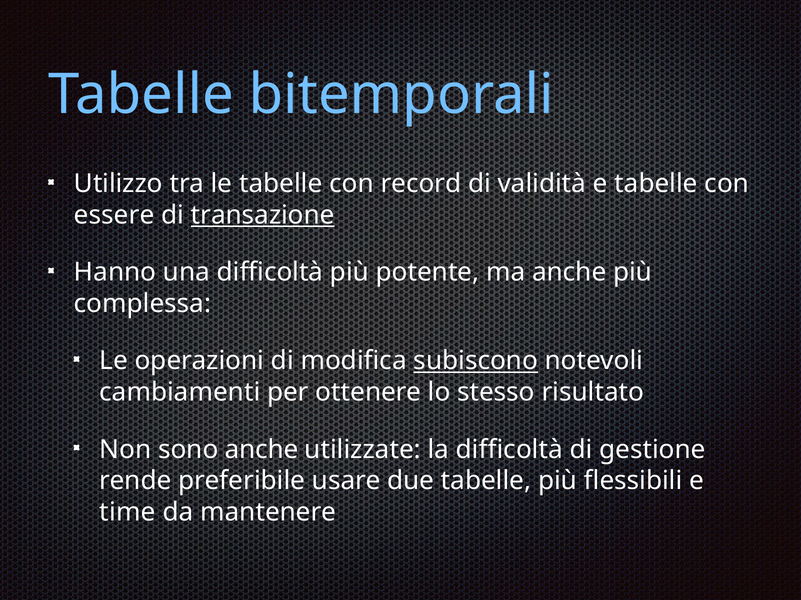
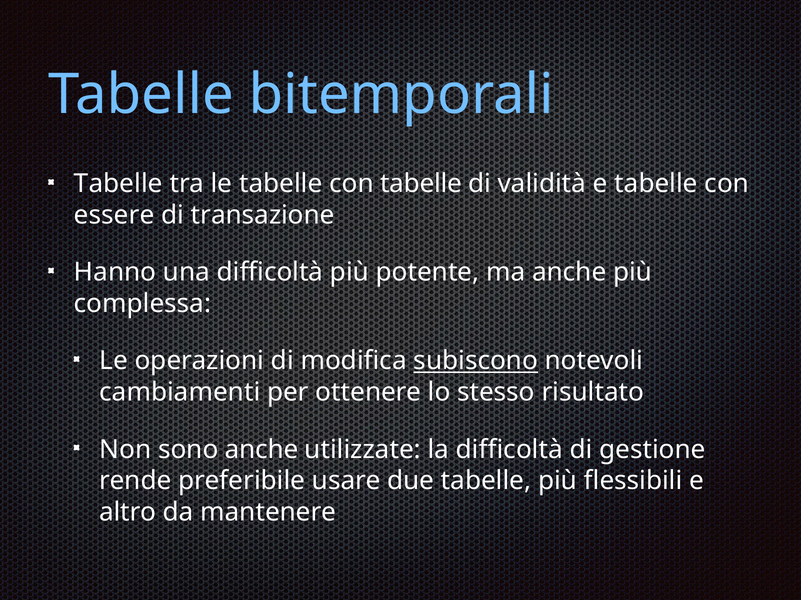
Utilizzo: Utilizzo -> Tabelle (118, 184)
con record: record -> tabelle (421, 184)
transazione underline: present -> none (263, 215)
time: time -> altro (128, 513)
